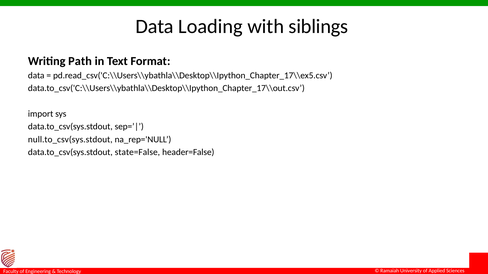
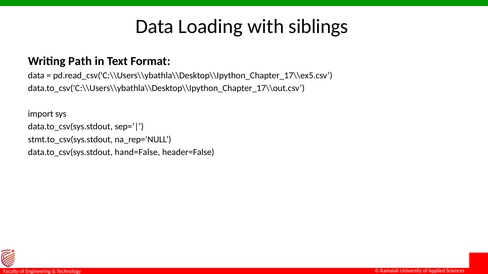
null.to_csv(sys.stdout: null.to_csv(sys.stdout -> stmt.to_csv(sys.stdout (70, 140)
state=False: state=False -> hand=False (137, 153)
